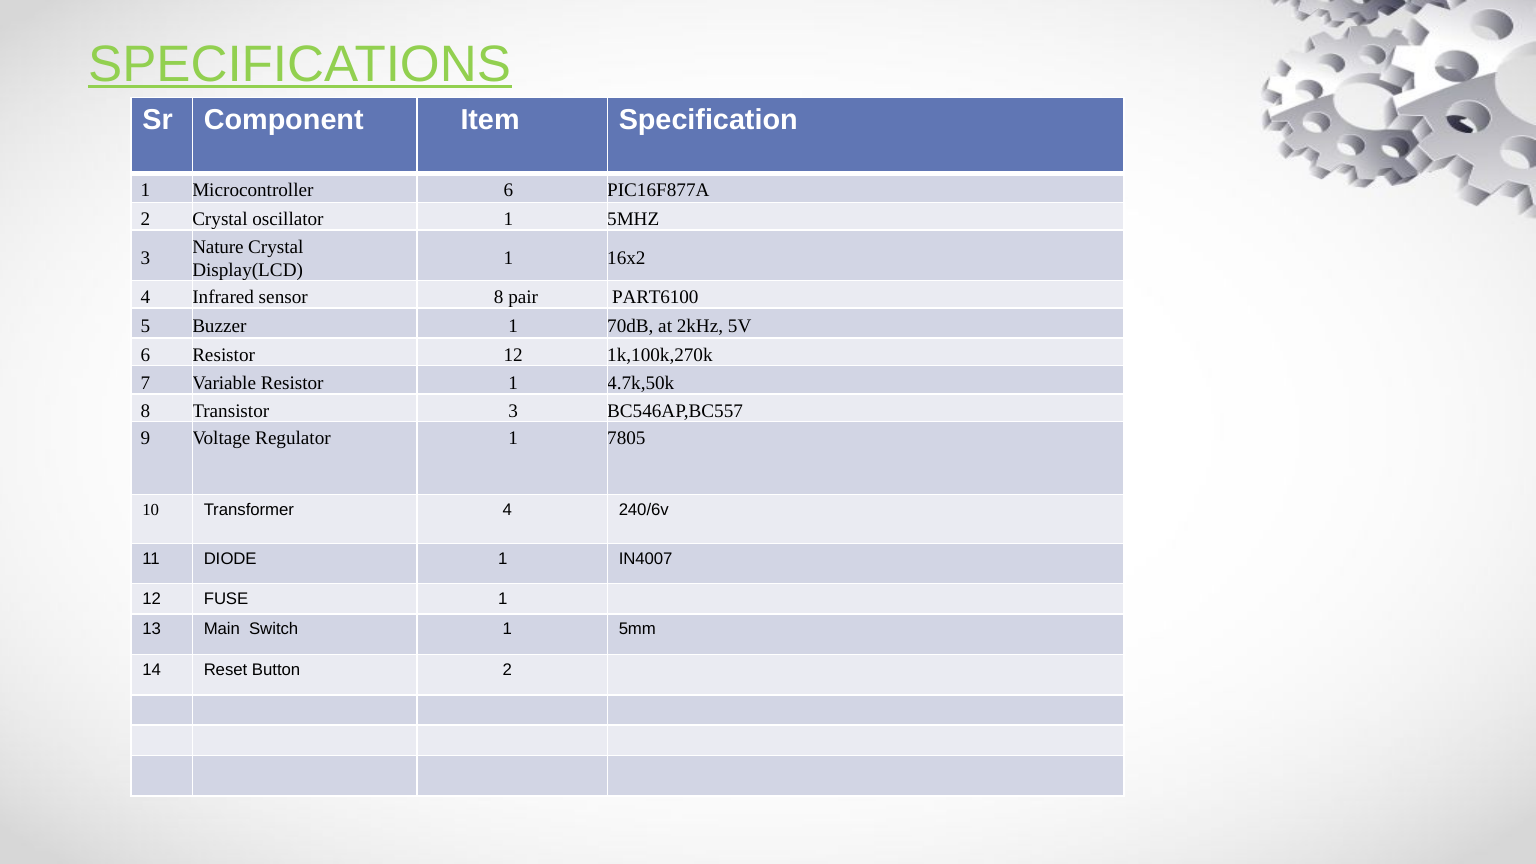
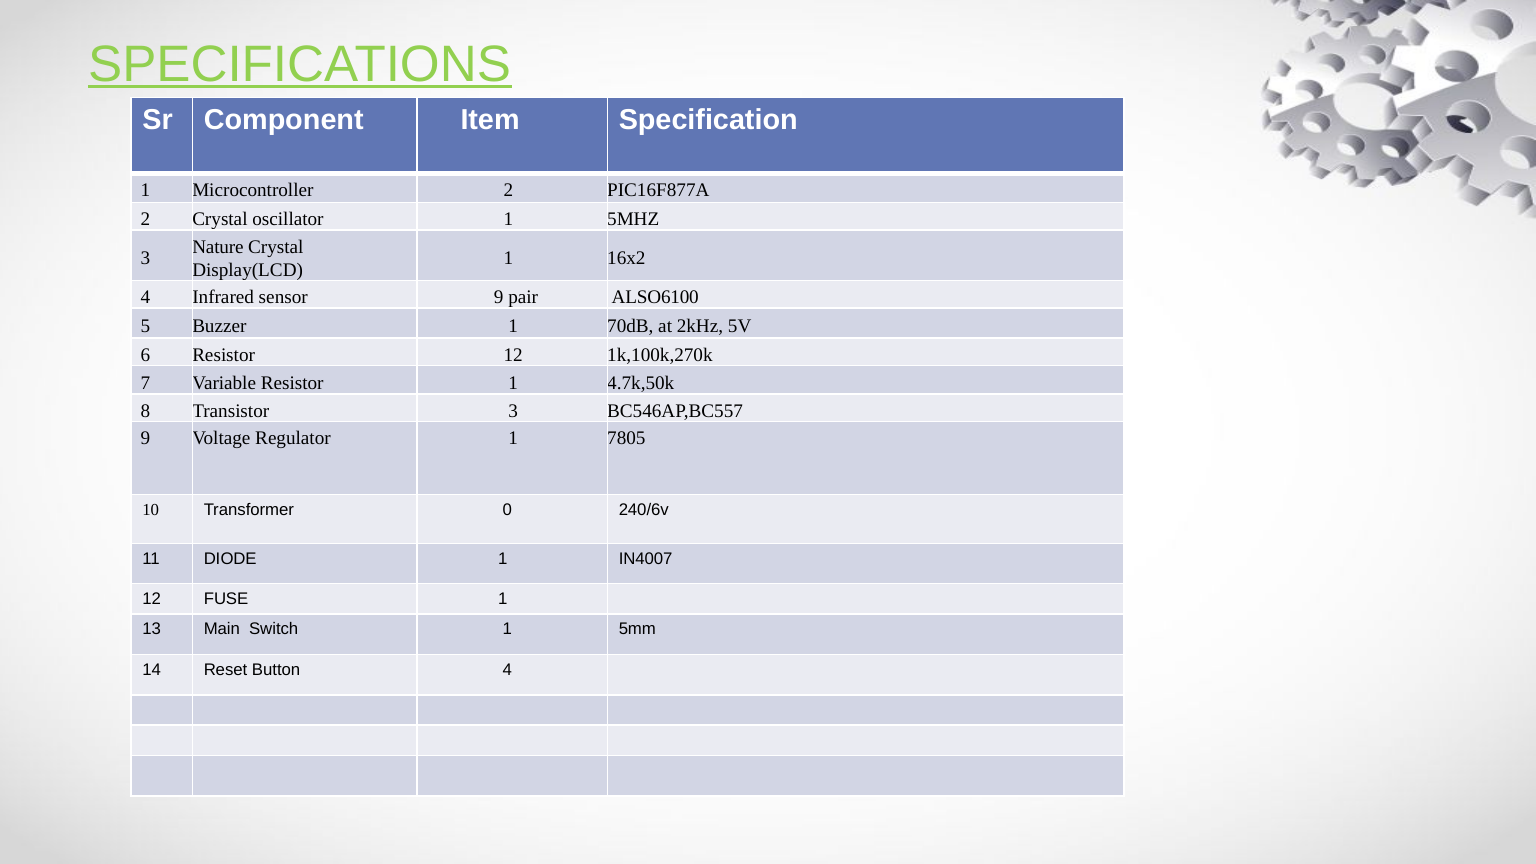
Microcontroller 6: 6 -> 2 (508, 190)
sensor 8: 8 -> 9 (499, 297)
PART6100: PART6100 -> ALSO6100 (655, 297)
Transformer 4: 4 -> 0 (507, 510)
Button 2: 2 -> 4 (507, 670)
